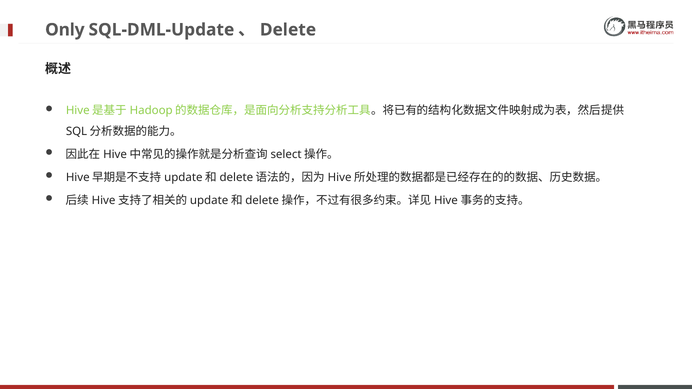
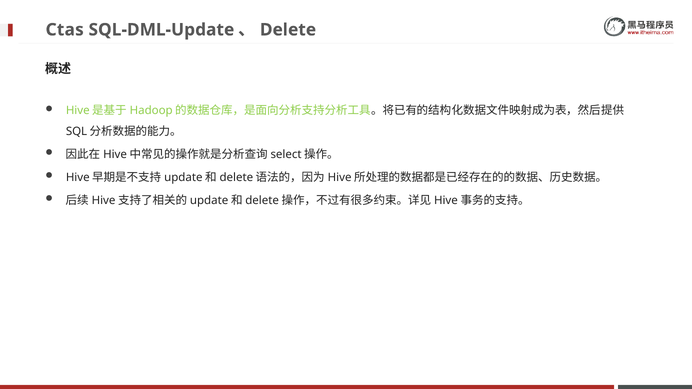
Only: Only -> Ctas (65, 30)
